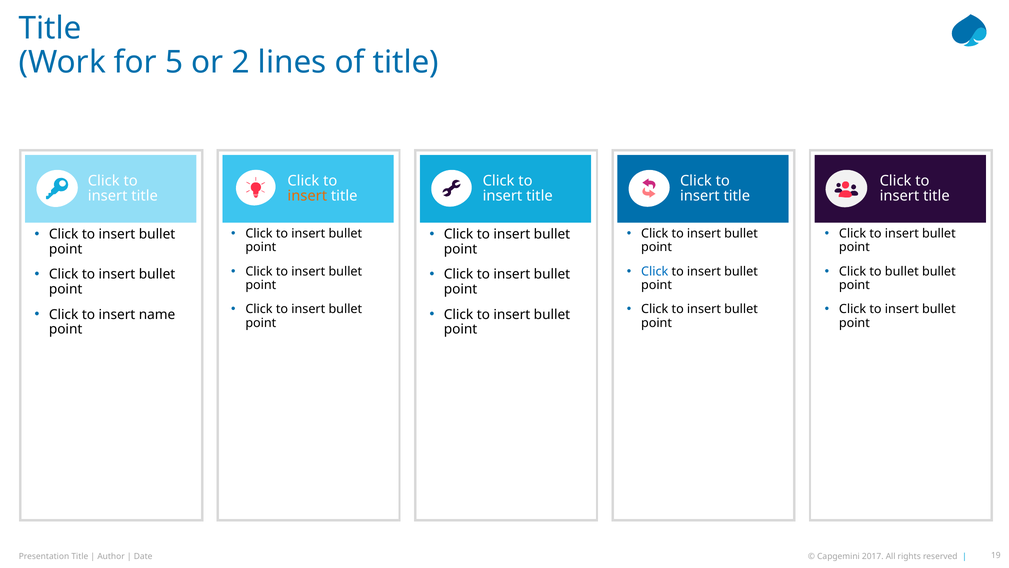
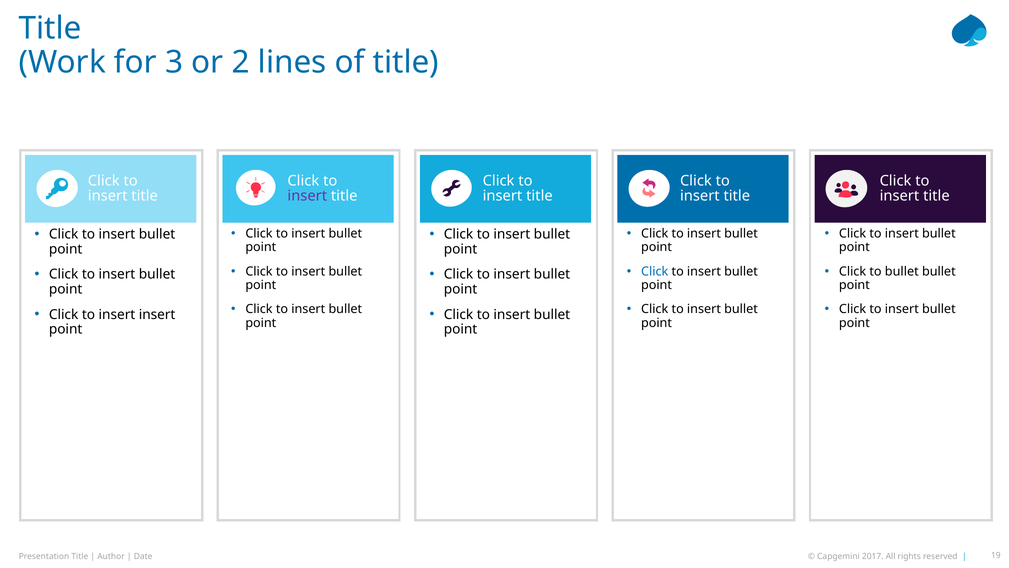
5: 5 -> 3 (174, 63)
insert colour: orange -> purple (307, 196)
insert name: name -> insert (157, 314)
